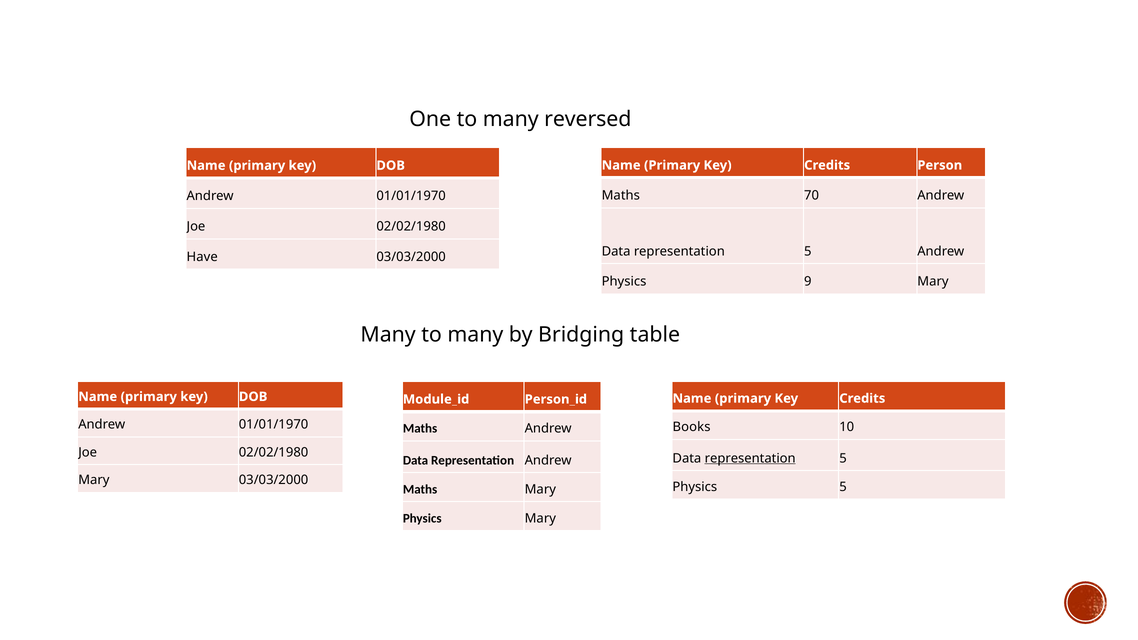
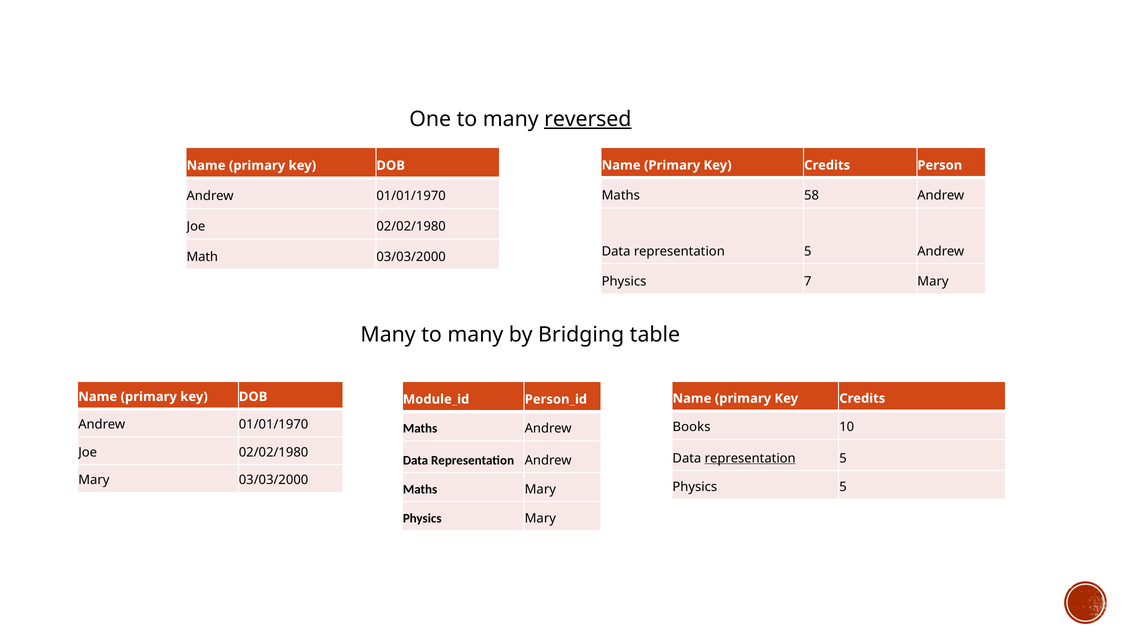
reversed underline: none -> present (588, 119)
70: 70 -> 58 (812, 195)
Have: Have -> Math (202, 257)
9: 9 -> 7 (808, 281)
